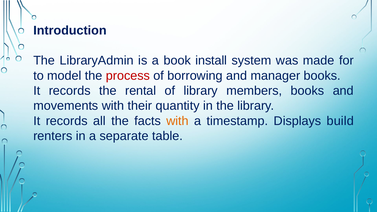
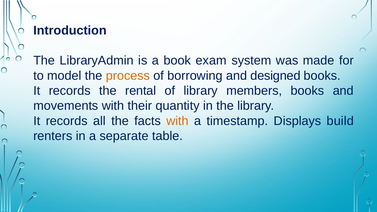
install: install -> exam (211, 61)
process colour: red -> orange (128, 76)
manager: manager -> designed (275, 76)
